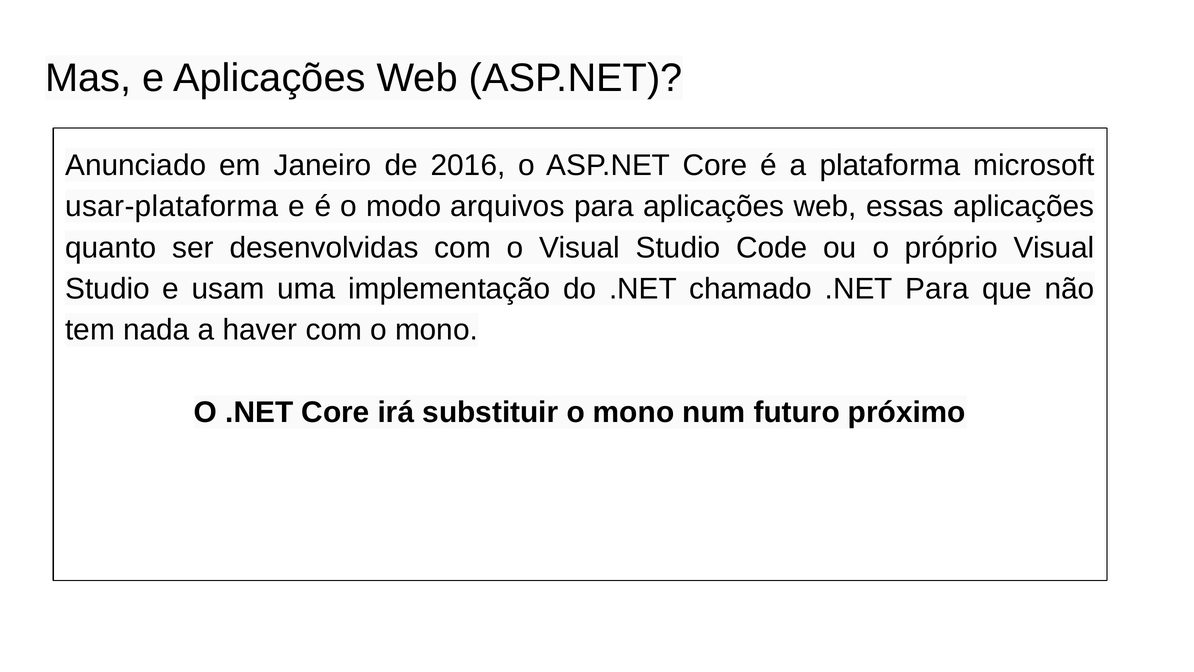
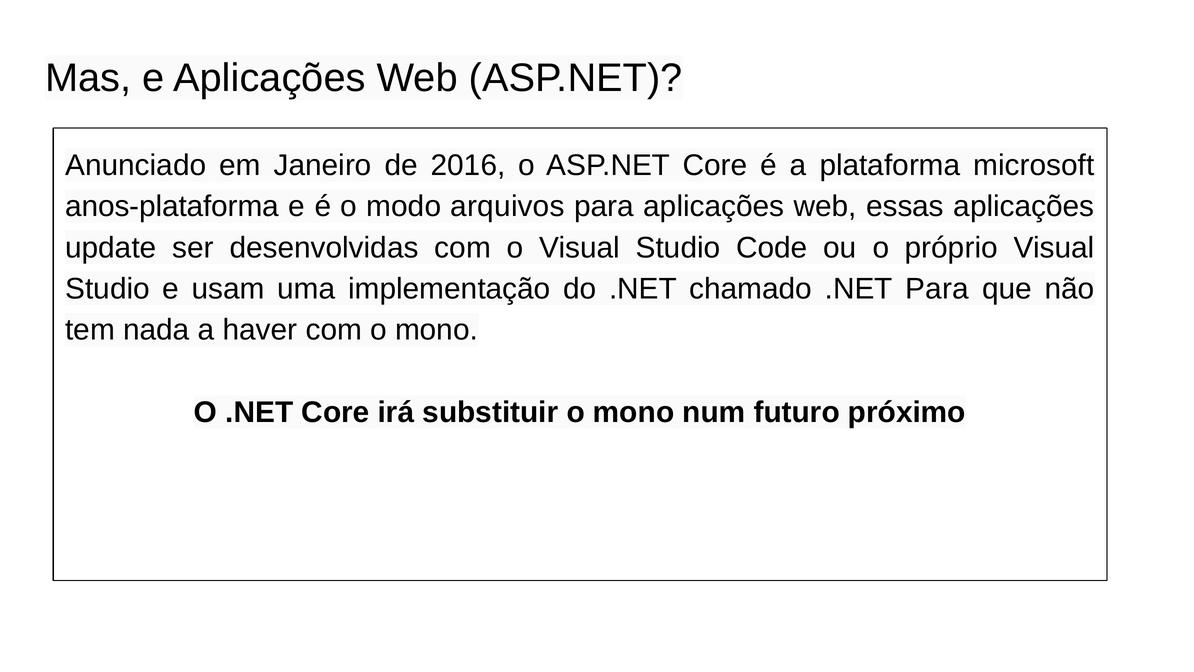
usar-plataforma: usar-plataforma -> anos-plataforma (172, 206)
quanto: quanto -> update (111, 248)
